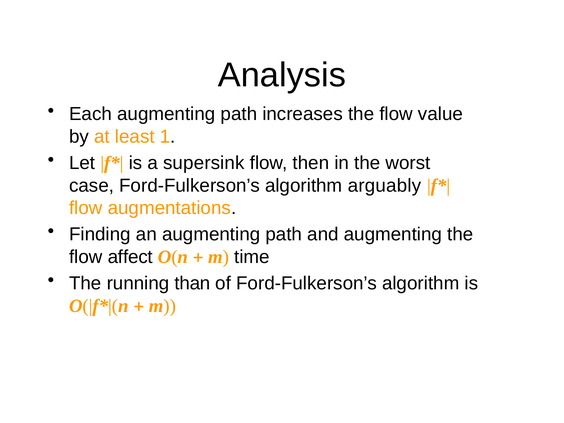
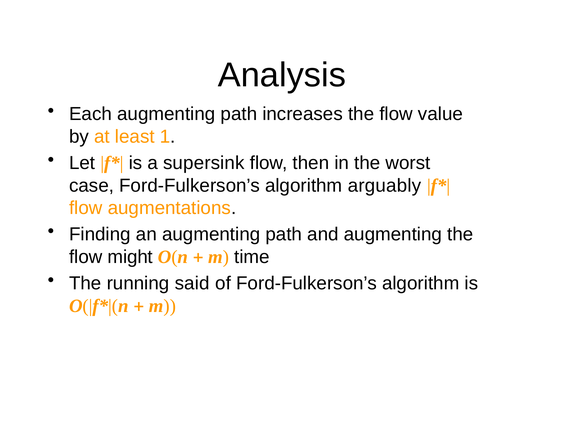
affect: affect -> might (130, 257)
than: than -> said (192, 283)
